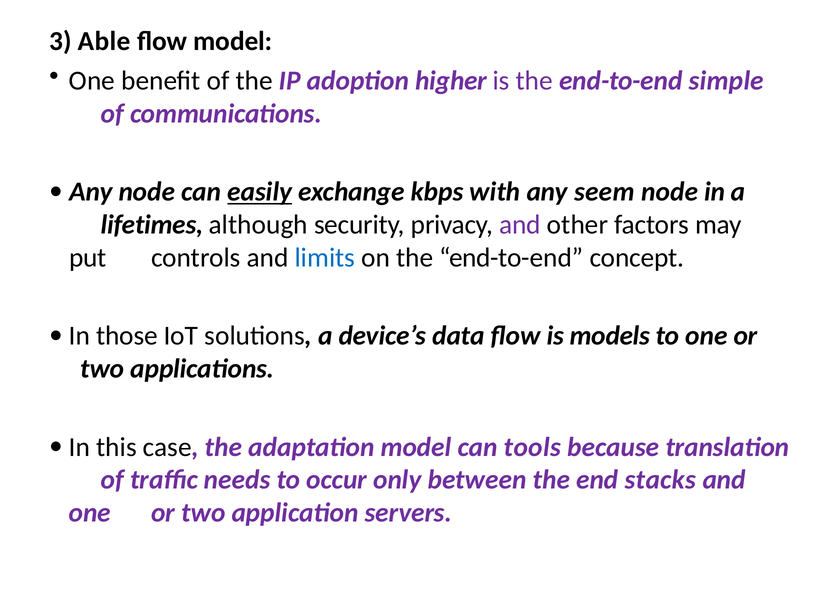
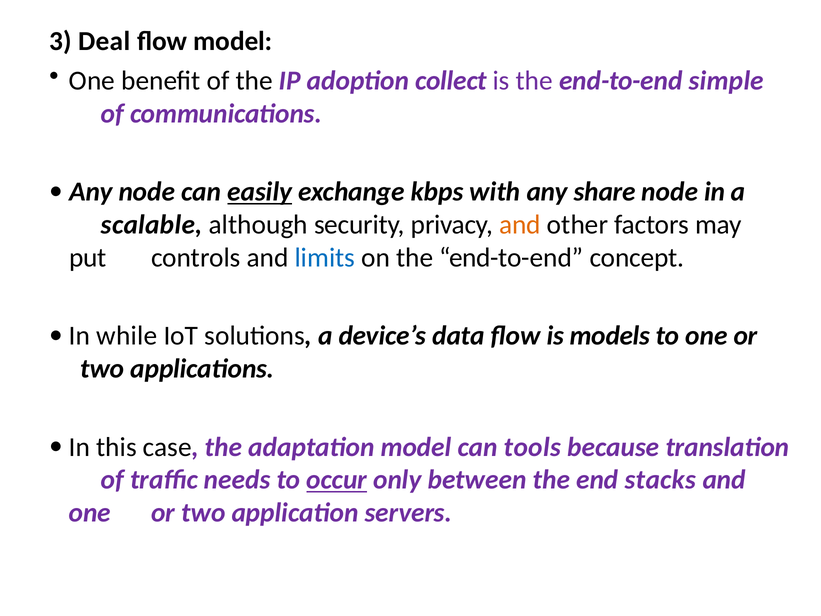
Able: Able -> Deal (104, 41)
higher: higher -> collect (451, 81)
seem: seem -> share (605, 192)
lifetimes: lifetimes -> scalable (152, 225)
and colour: purple -> orange (520, 225)
those: those -> while (127, 336)
occur underline: none -> present (337, 480)
